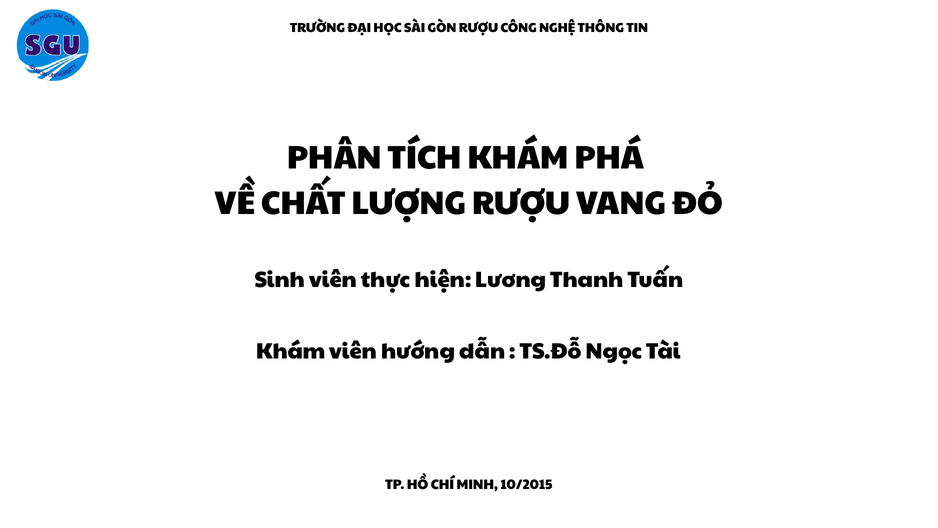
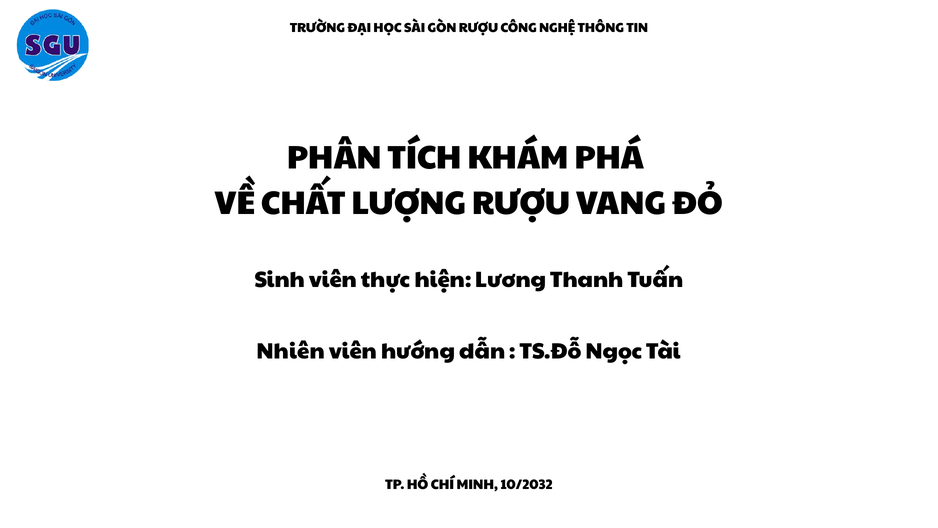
Khám: Khám -> Nhiên (291, 351)
10/2015: 10/2015 -> 10/2032 (527, 484)
